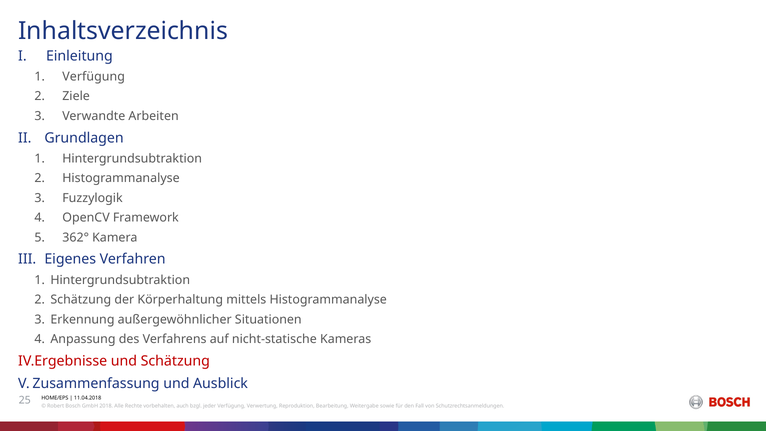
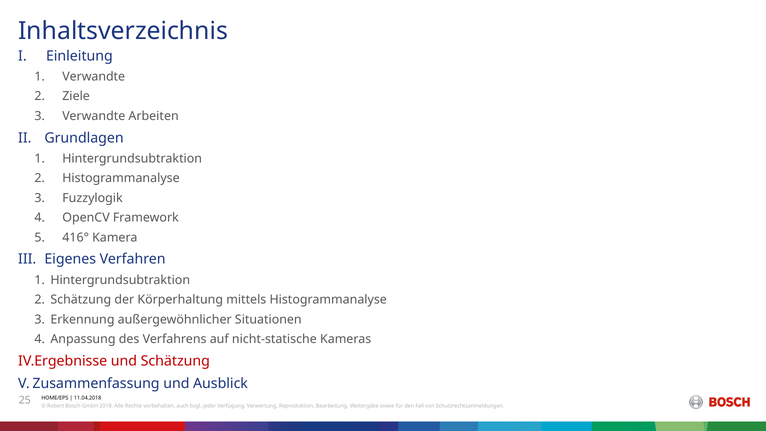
Verfügung: Verfügung -> Verwandte (94, 77)
362°: 362° -> 416° (76, 238)
